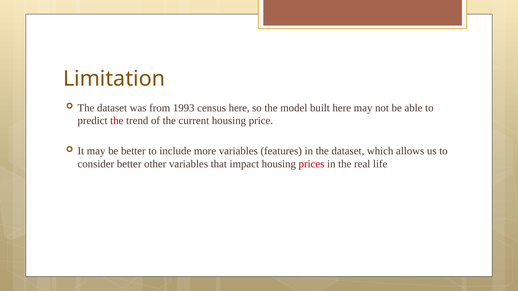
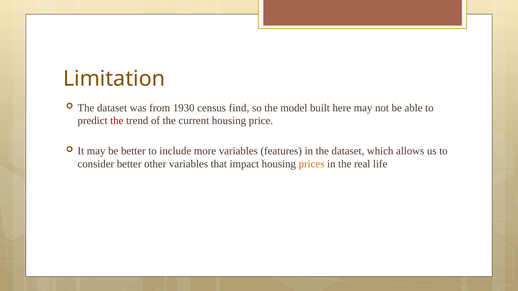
1993: 1993 -> 1930 (184, 108)
census here: here -> find (239, 108)
prices colour: red -> orange (312, 164)
